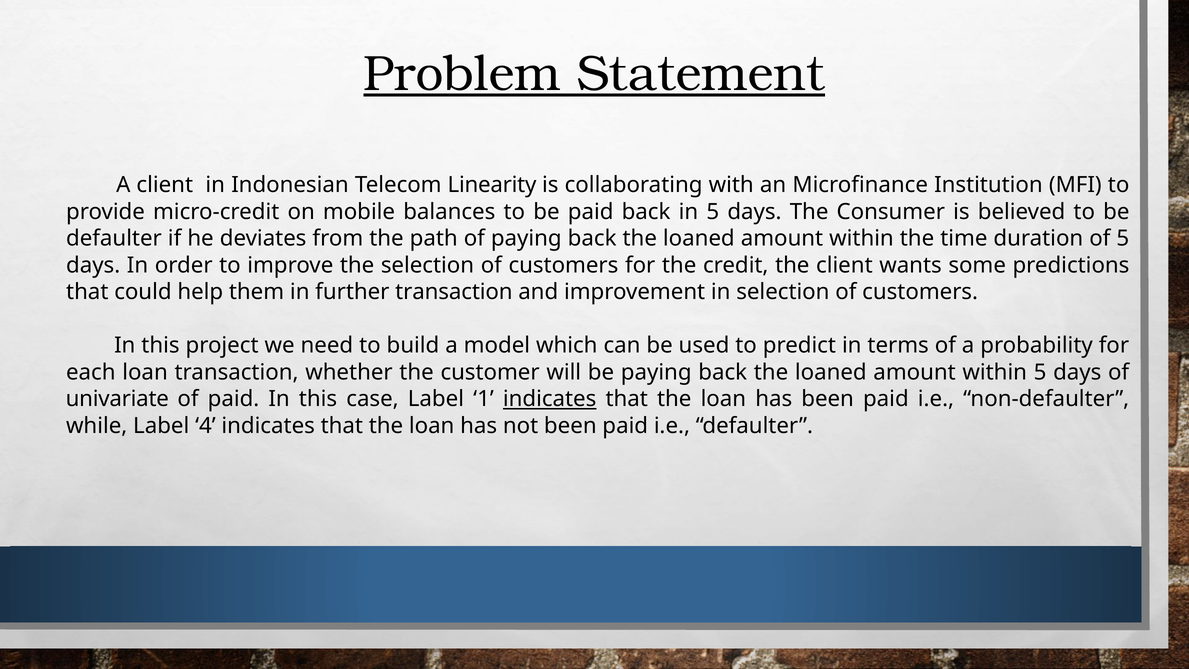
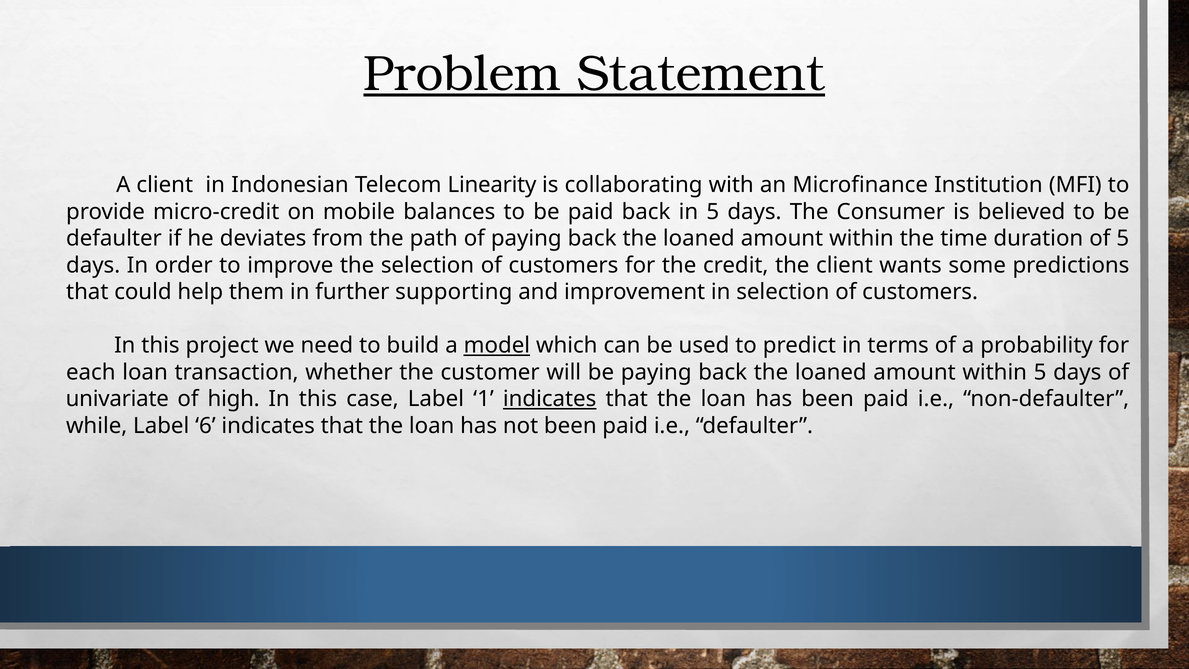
further transaction: transaction -> supporting (454, 292)
model underline: none -> present (497, 345)
of paid: paid -> high (234, 399)
4: 4 -> 6 (205, 426)
